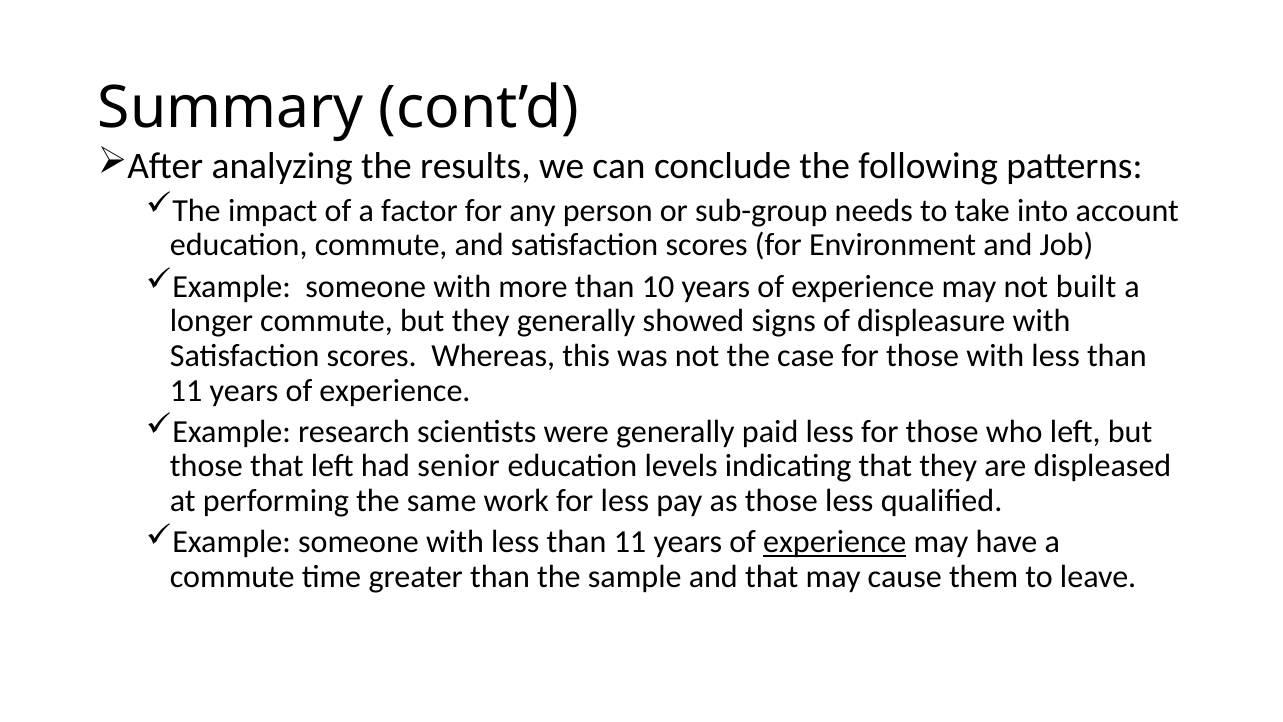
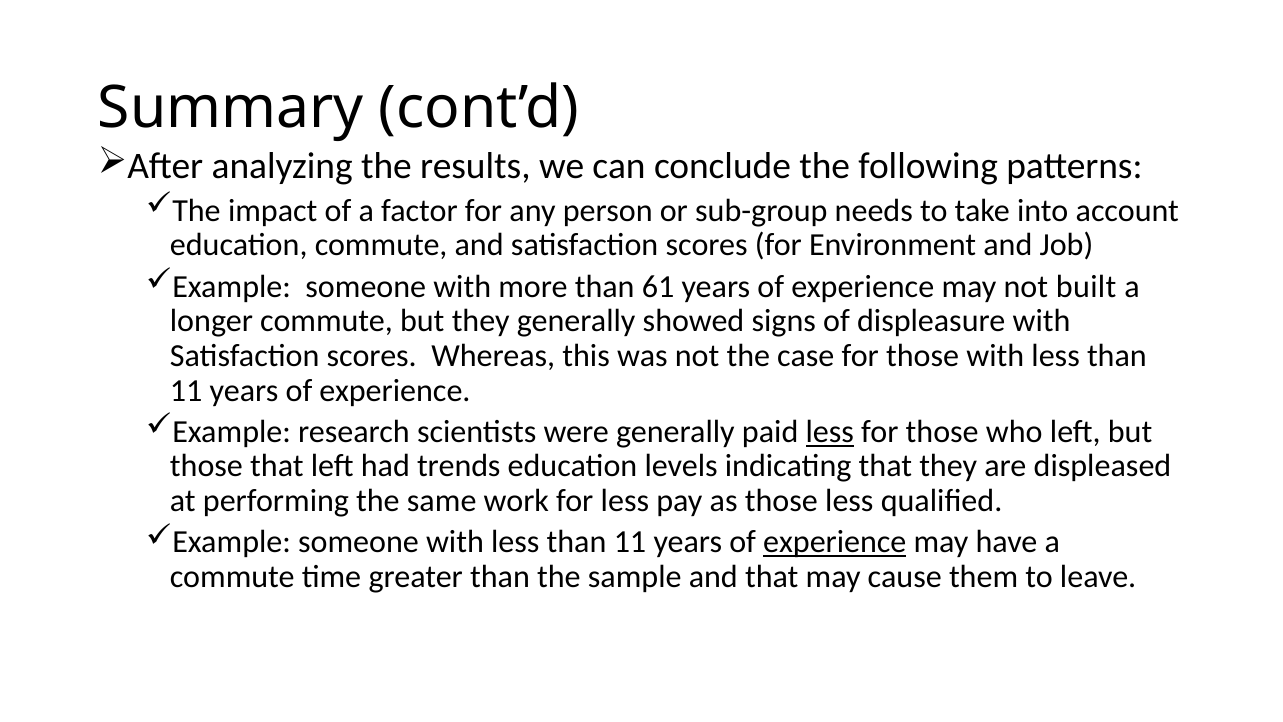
10: 10 -> 61 (658, 286)
less underline: none -> present (830, 432)
senior: senior -> trends (459, 466)
